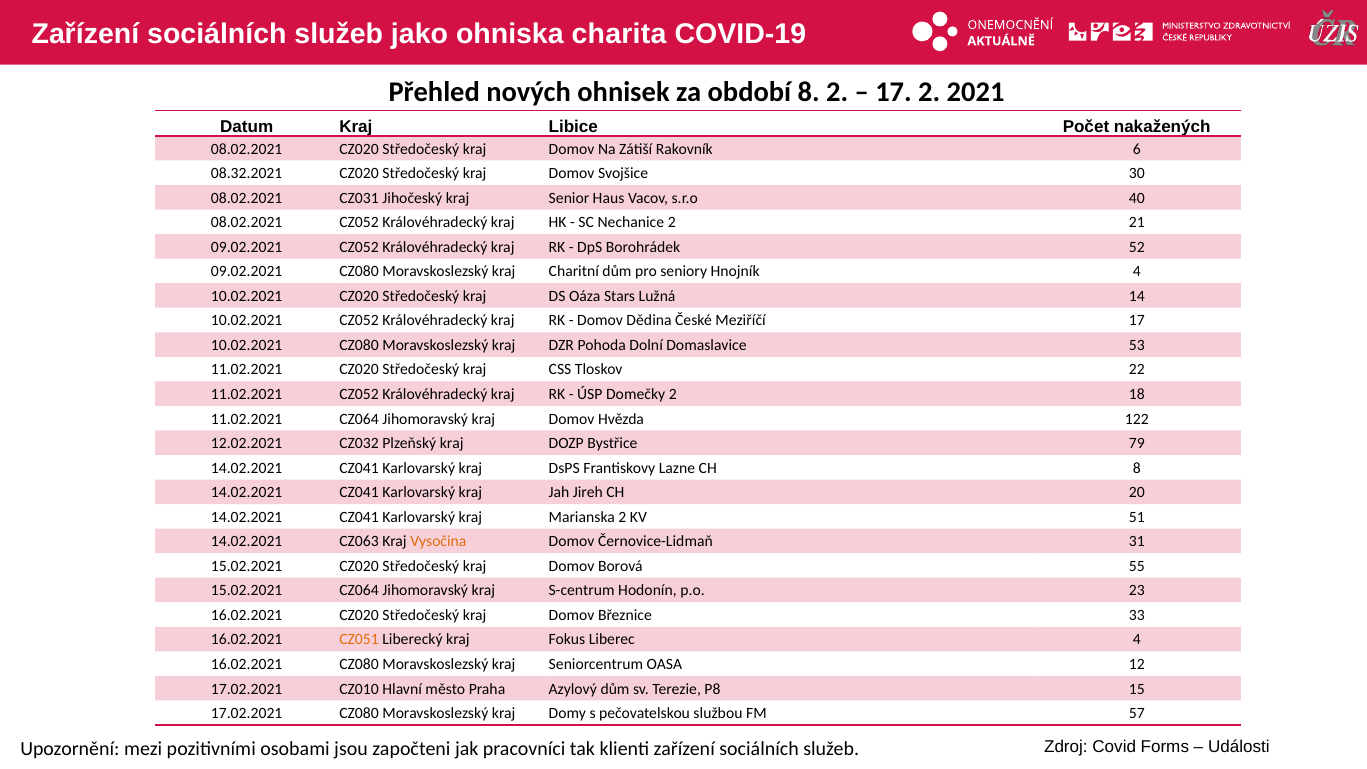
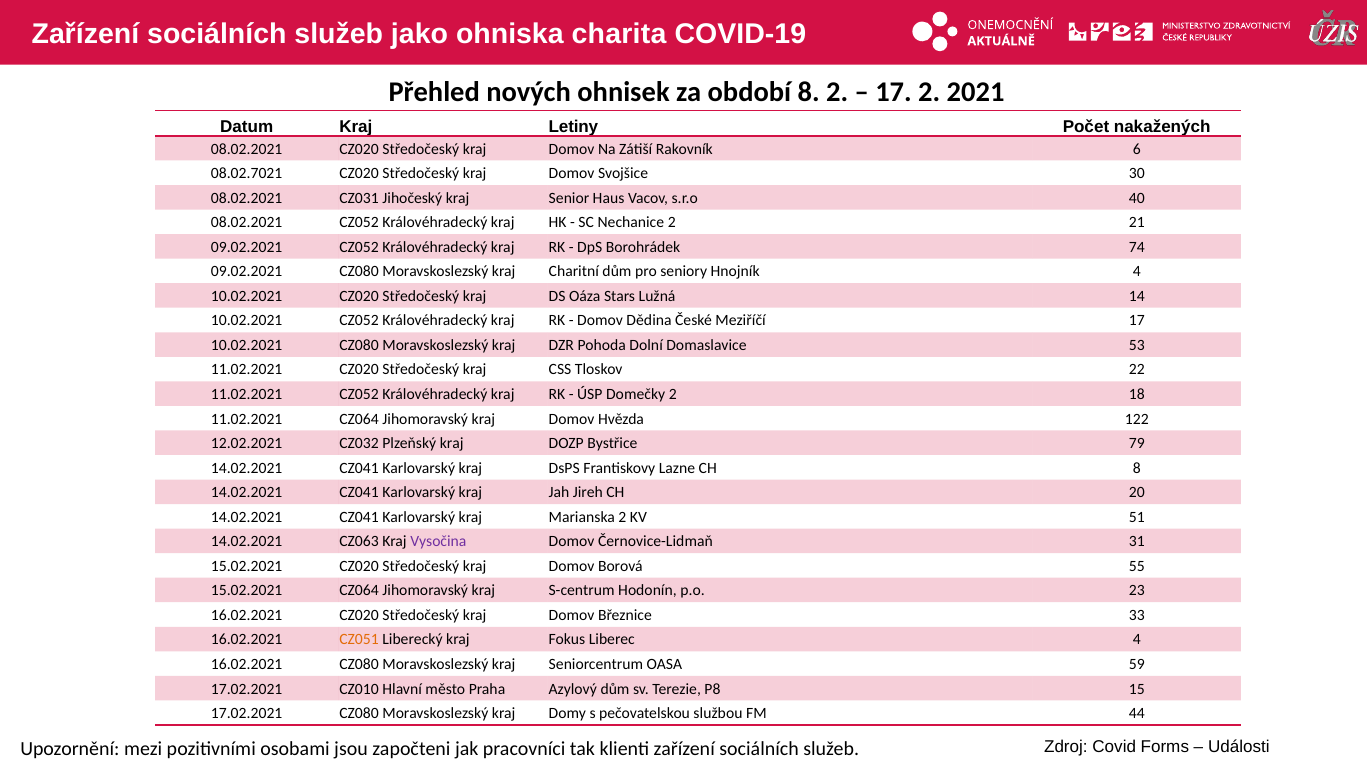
Libice: Libice -> Letiny (573, 127)
08.32.2021: 08.32.2021 -> 08.02.7021 (247, 173)
52: 52 -> 74 (1137, 247)
Vysočina colour: orange -> purple (438, 542)
12: 12 -> 59 (1137, 664)
57: 57 -> 44 (1137, 713)
